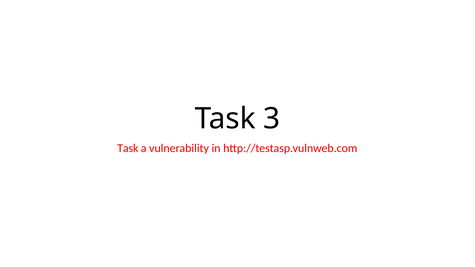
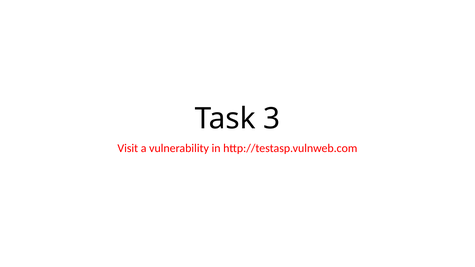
Task: Task -> Visit (128, 148)
